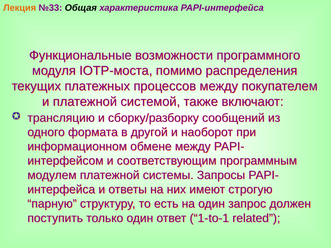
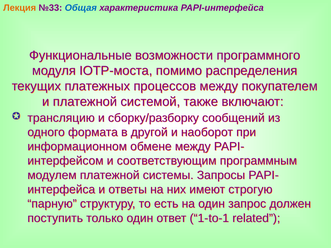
Общая colour: black -> blue (81, 8)
